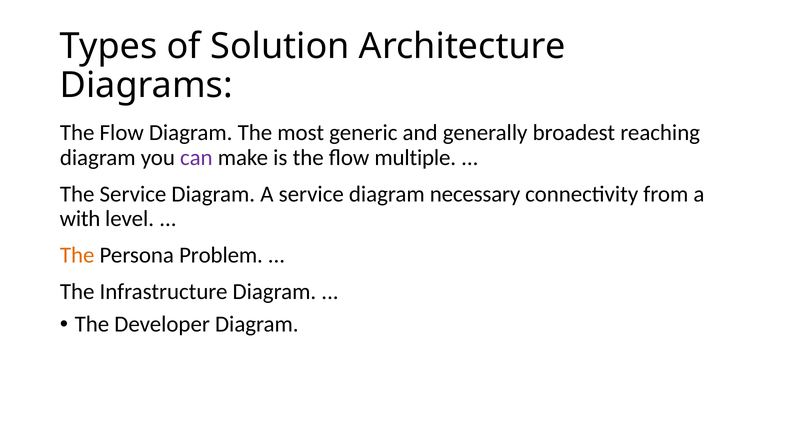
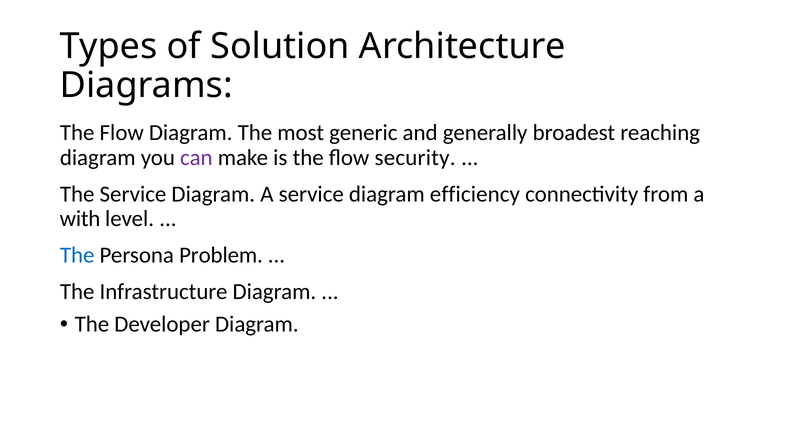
multiple: multiple -> security (415, 158)
necessary: necessary -> efficiency (475, 194)
The colour: orange -> blue (77, 255)
